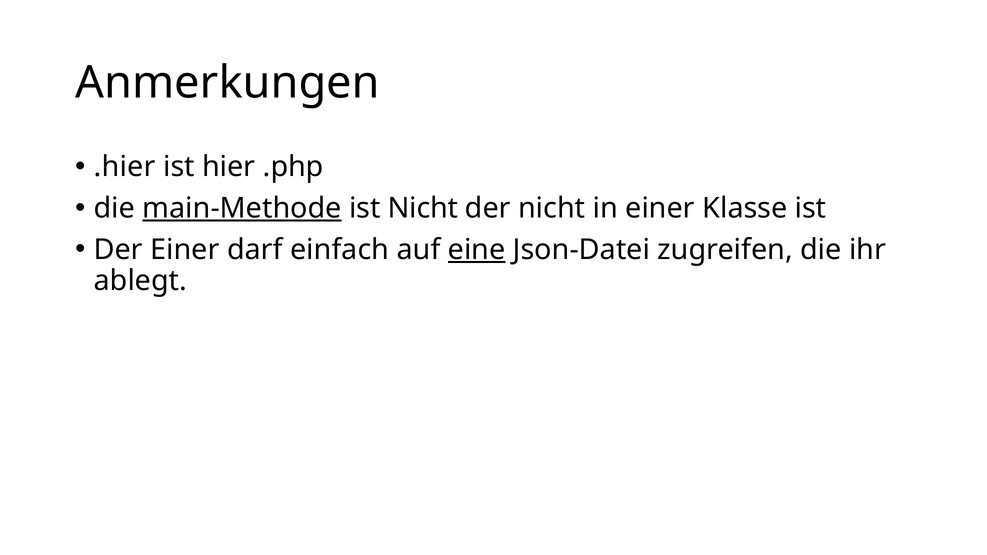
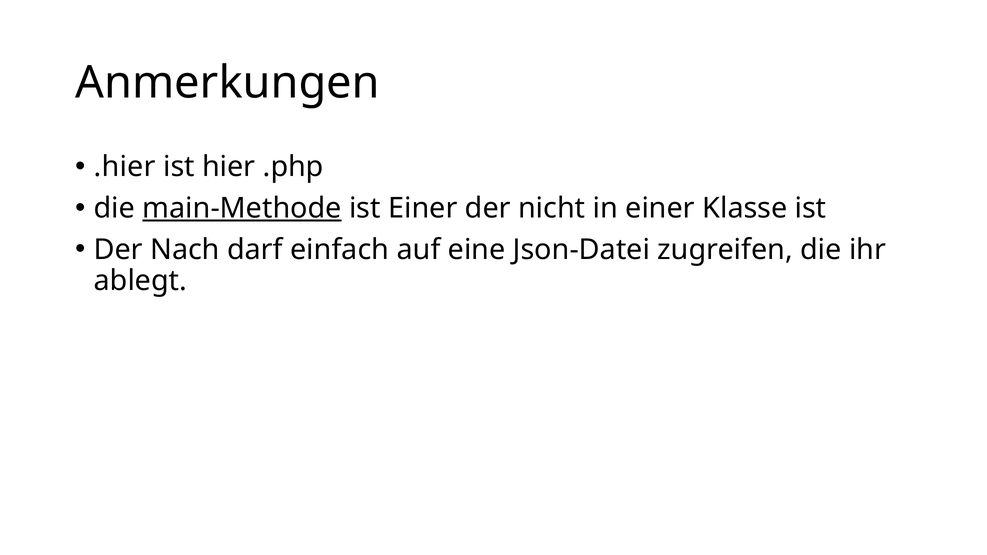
ist Nicht: Nicht -> Einer (423, 208)
Der Einer: Einer -> Nach (185, 250)
eine underline: present -> none (477, 250)
